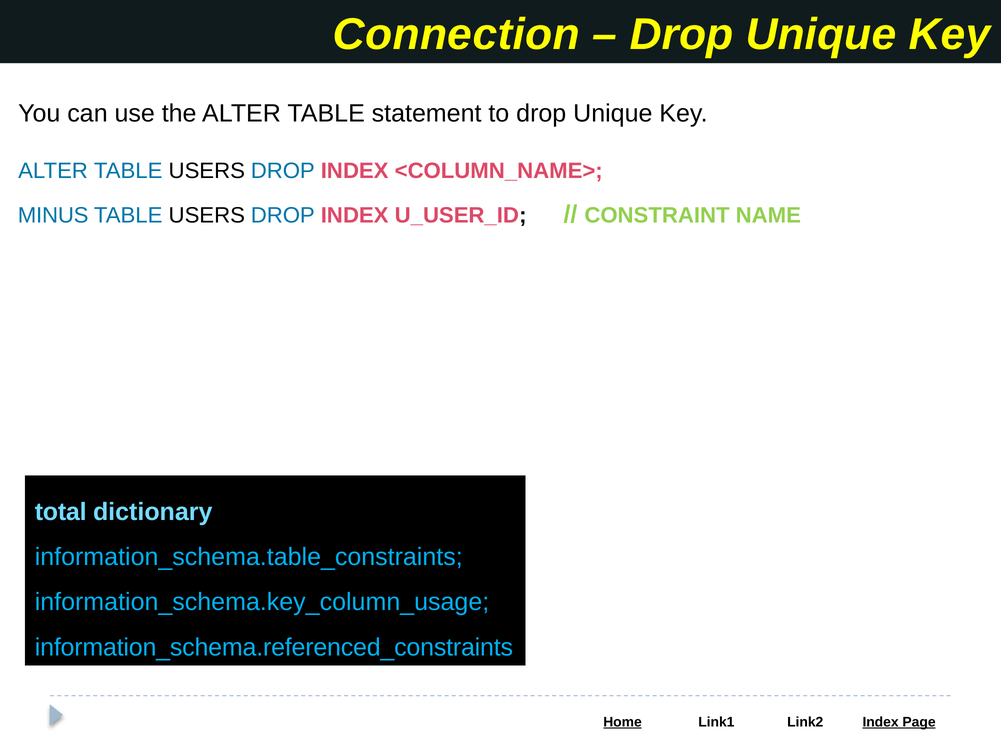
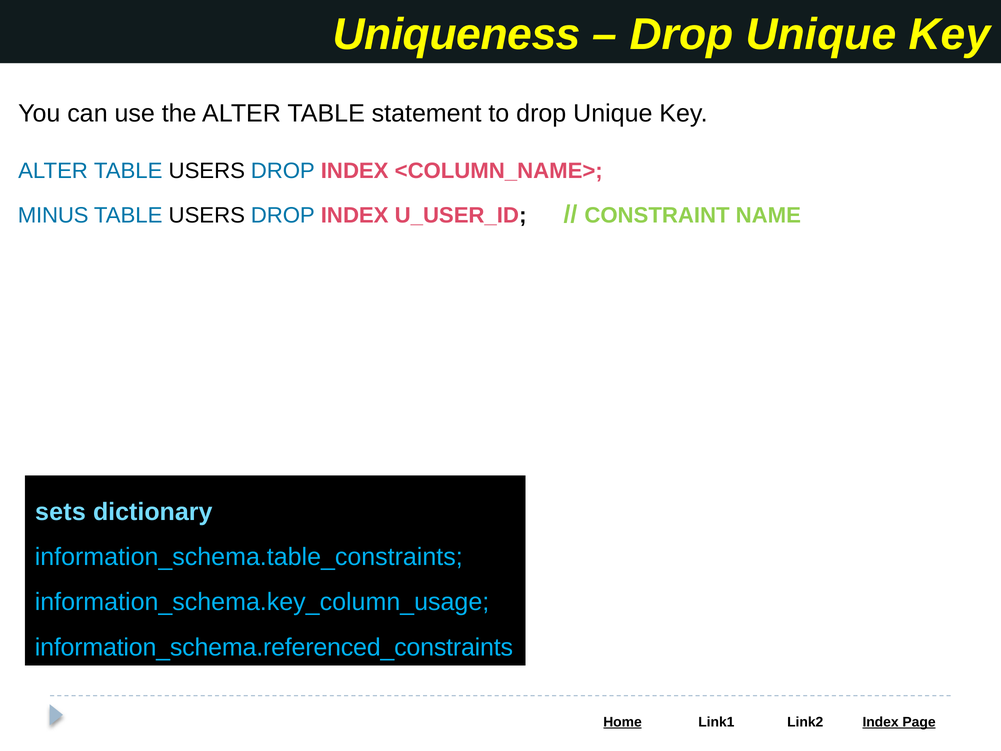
Connection: Connection -> Uniqueness (457, 35)
total: total -> sets (60, 512)
